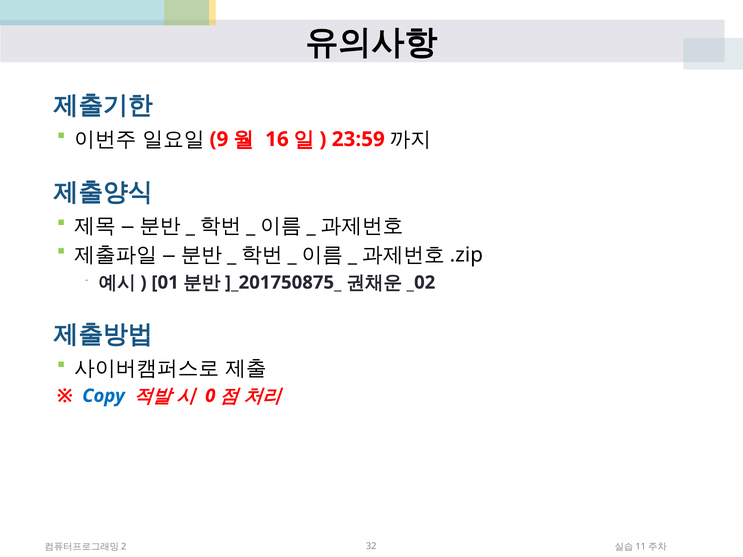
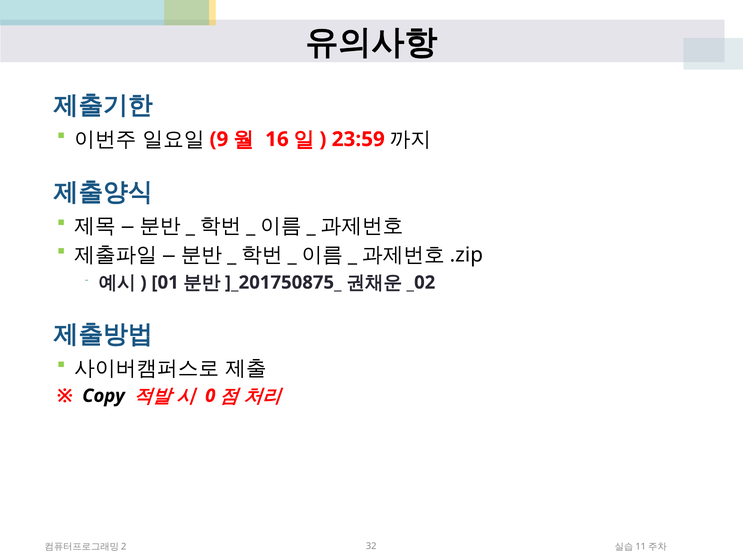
Copy colour: blue -> black (104, 396)
